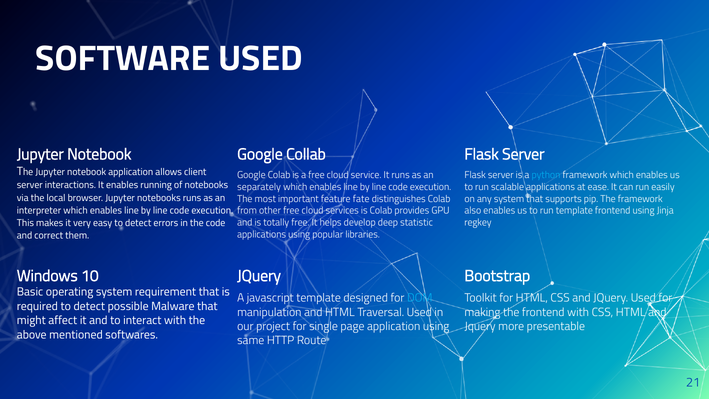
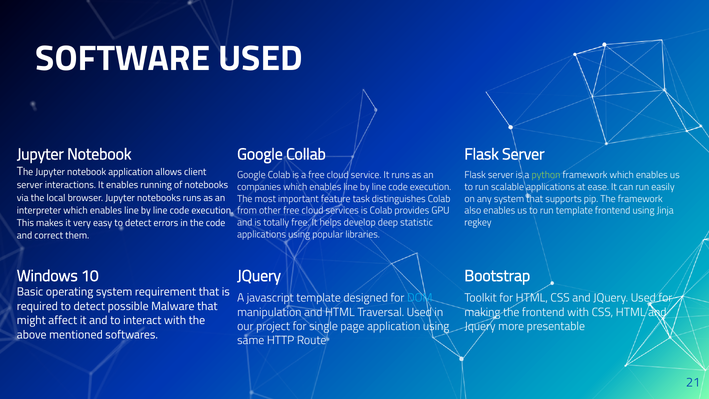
python colour: light blue -> light green (546, 175)
separately: separately -> companies (259, 187)
fate: fate -> task (361, 199)
